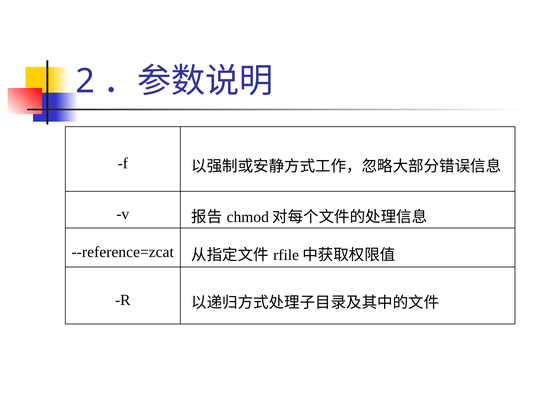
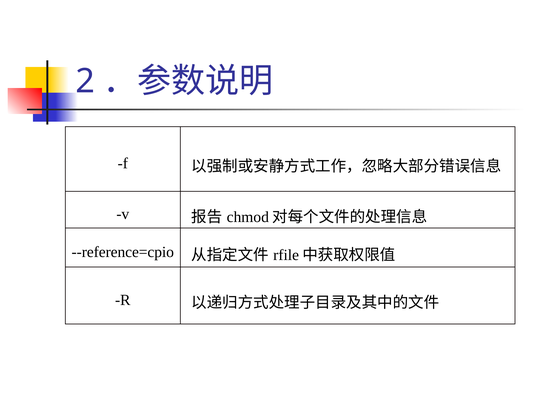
--reference=zcat: --reference=zcat -> --reference=cpio (123, 252)
